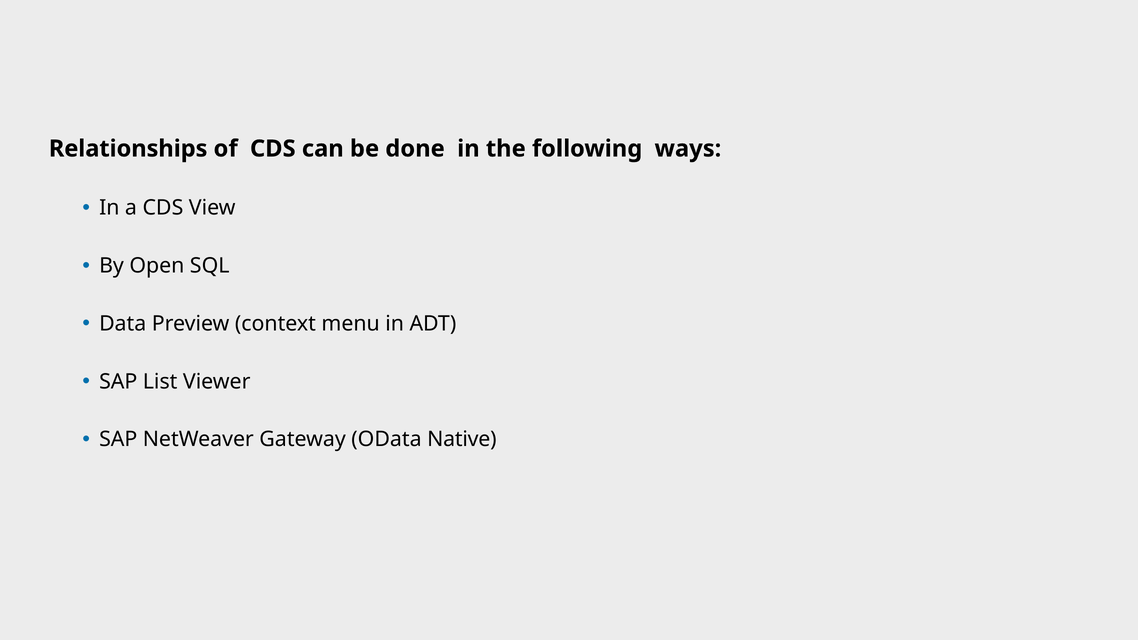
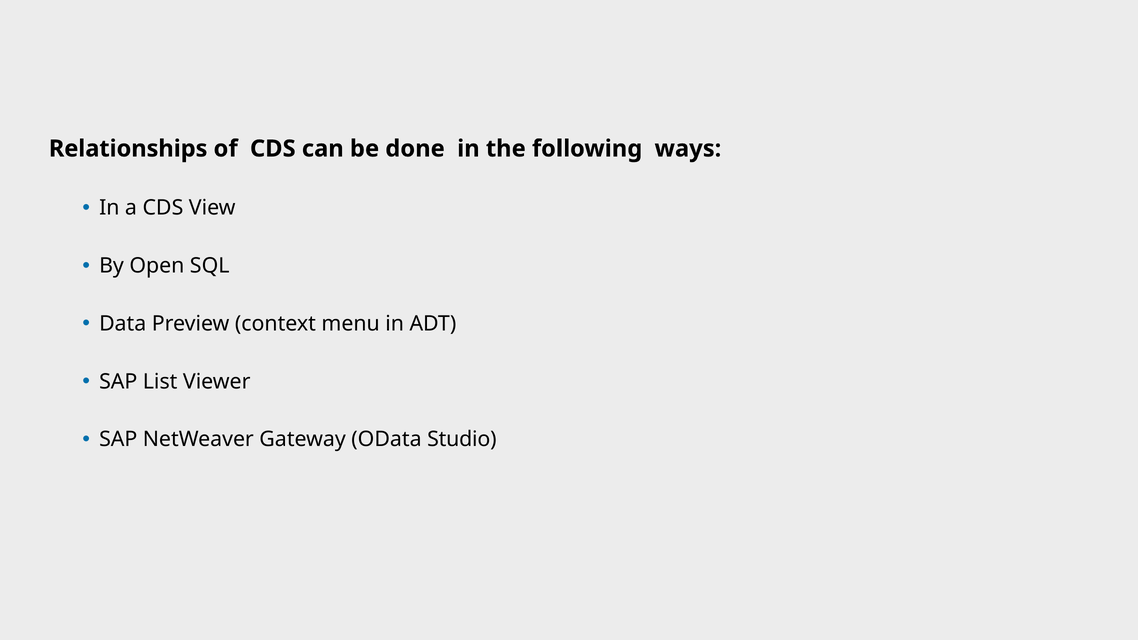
Native: Native -> Studio (462, 440)
